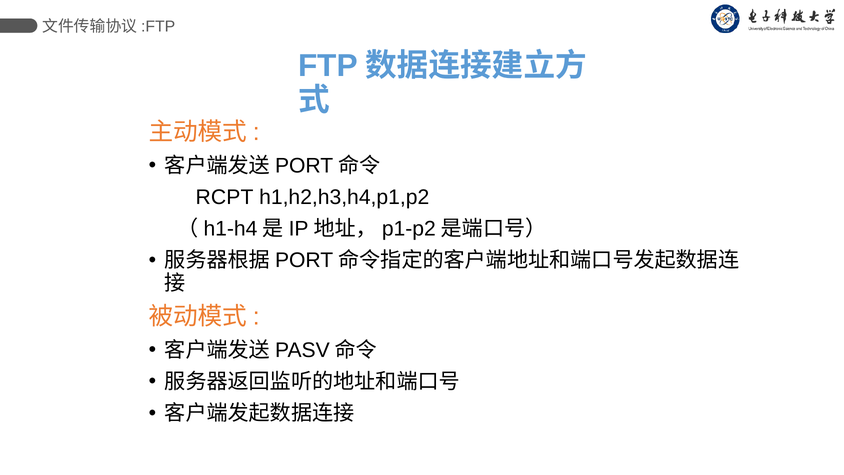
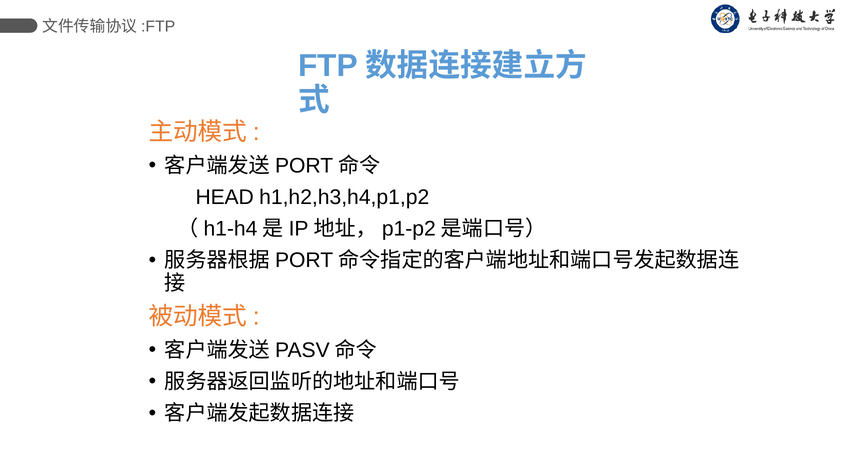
RCPT: RCPT -> HEAD (225, 197)
